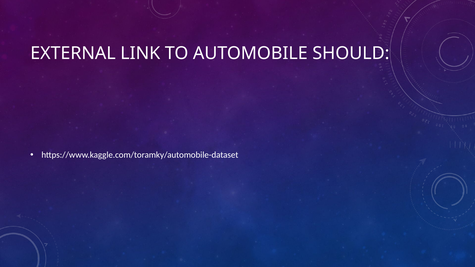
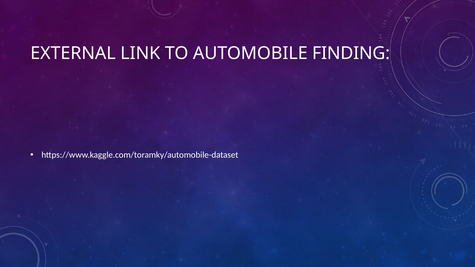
SHOULD: SHOULD -> FINDING (351, 53)
